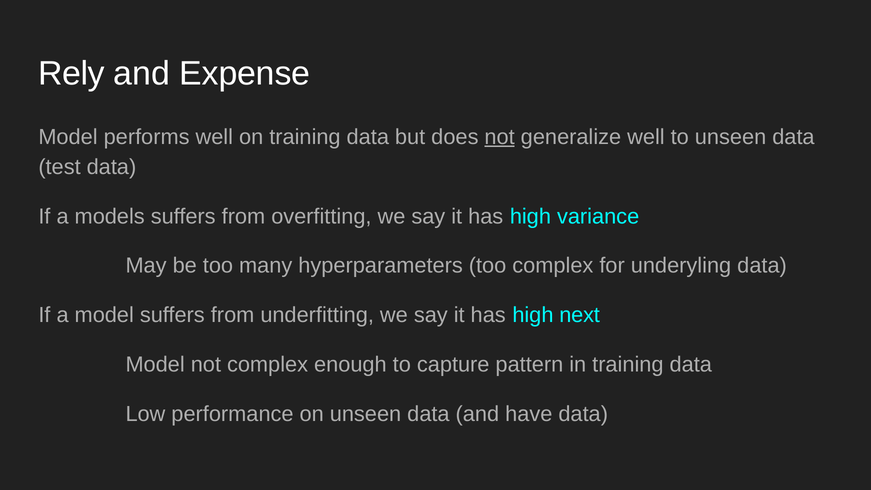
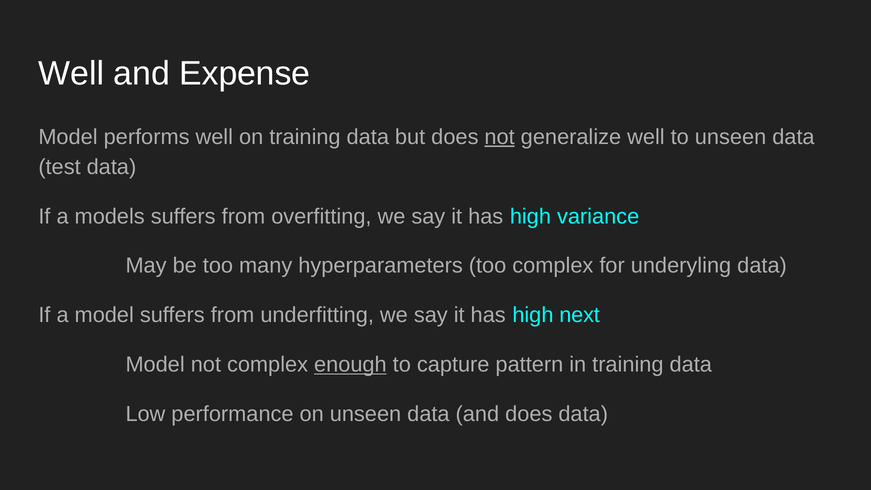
Rely: Rely -> Well (71, 74)
enough underline: none -> present (350, 365)
and have: have -> does (529, 414)
